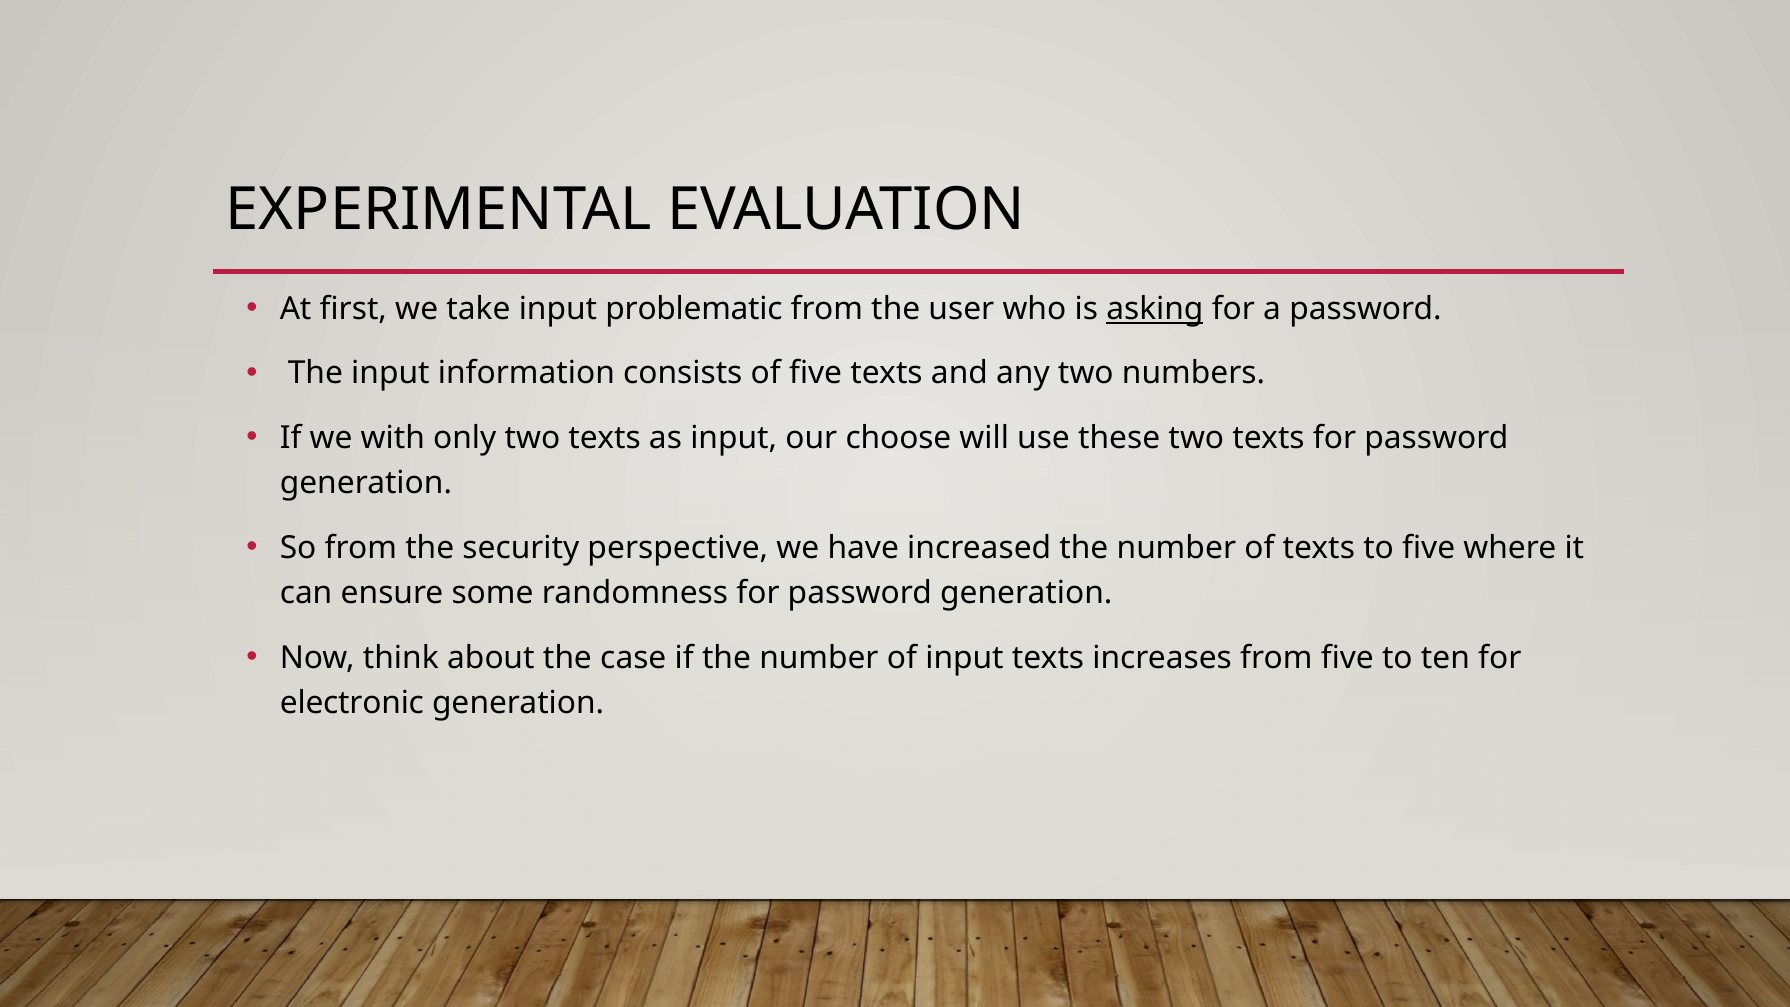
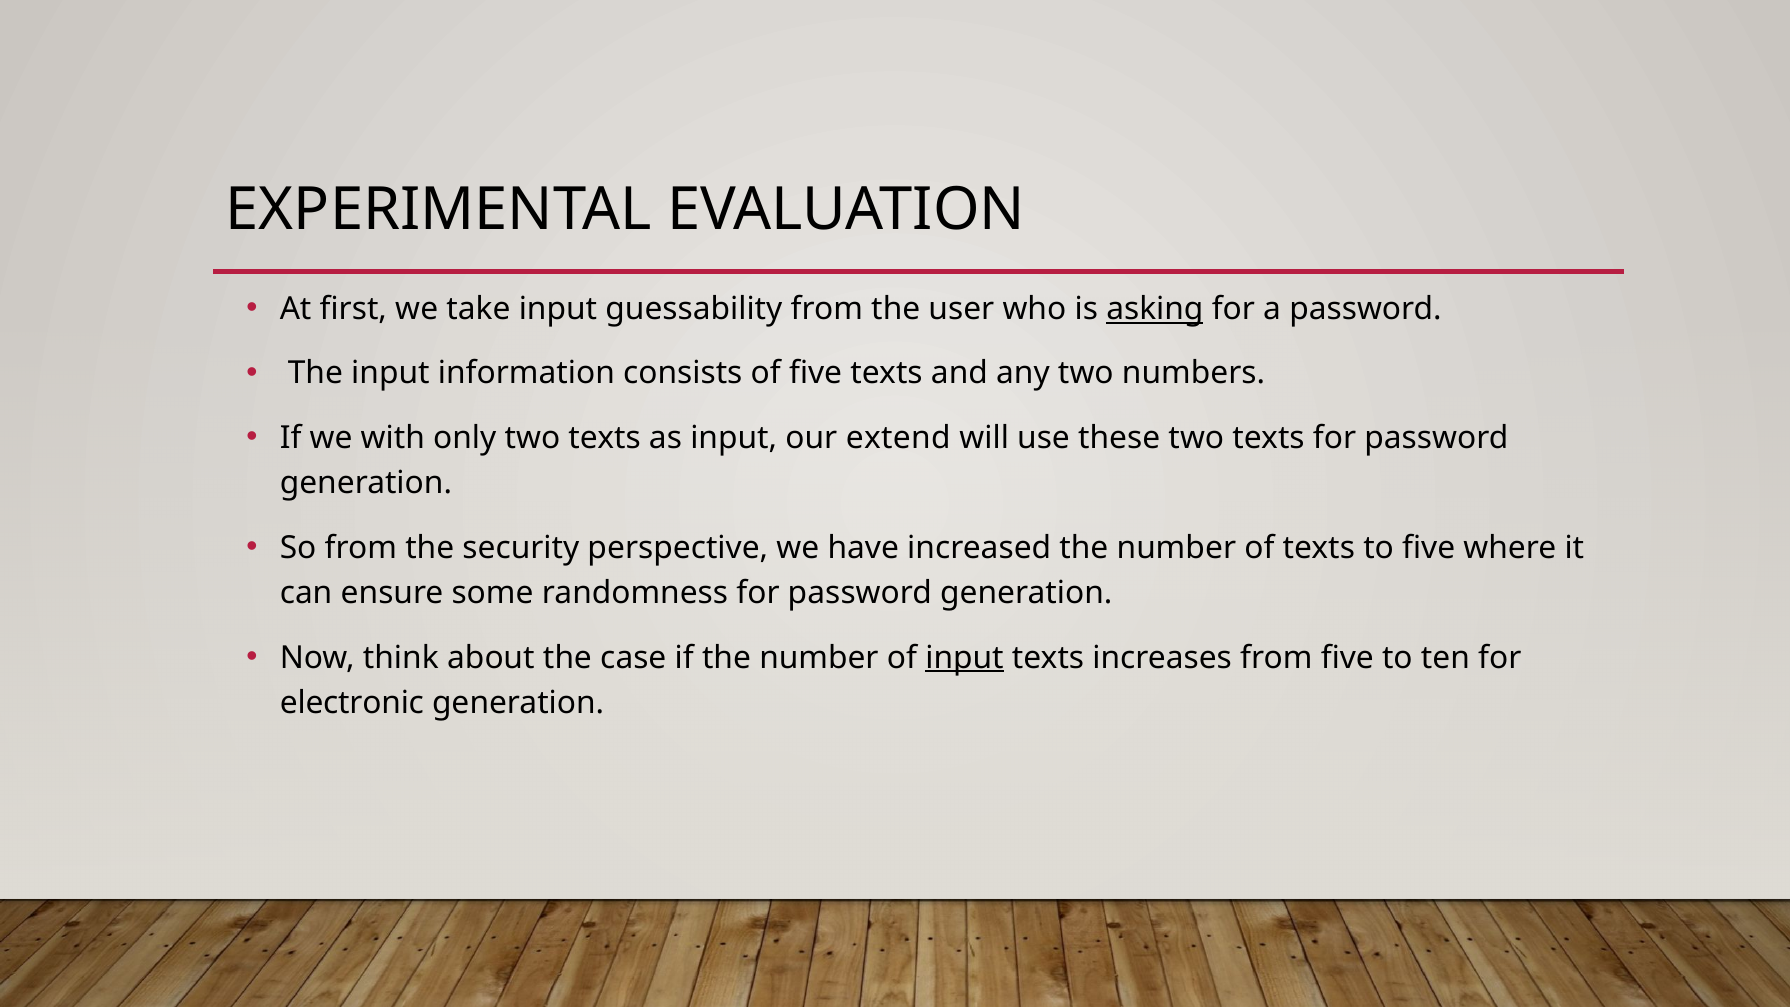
problematic: problematic -> guessability (694, 309)
choose: choose -> extend (898, 438)
input underline: none -> present (965, 658)
